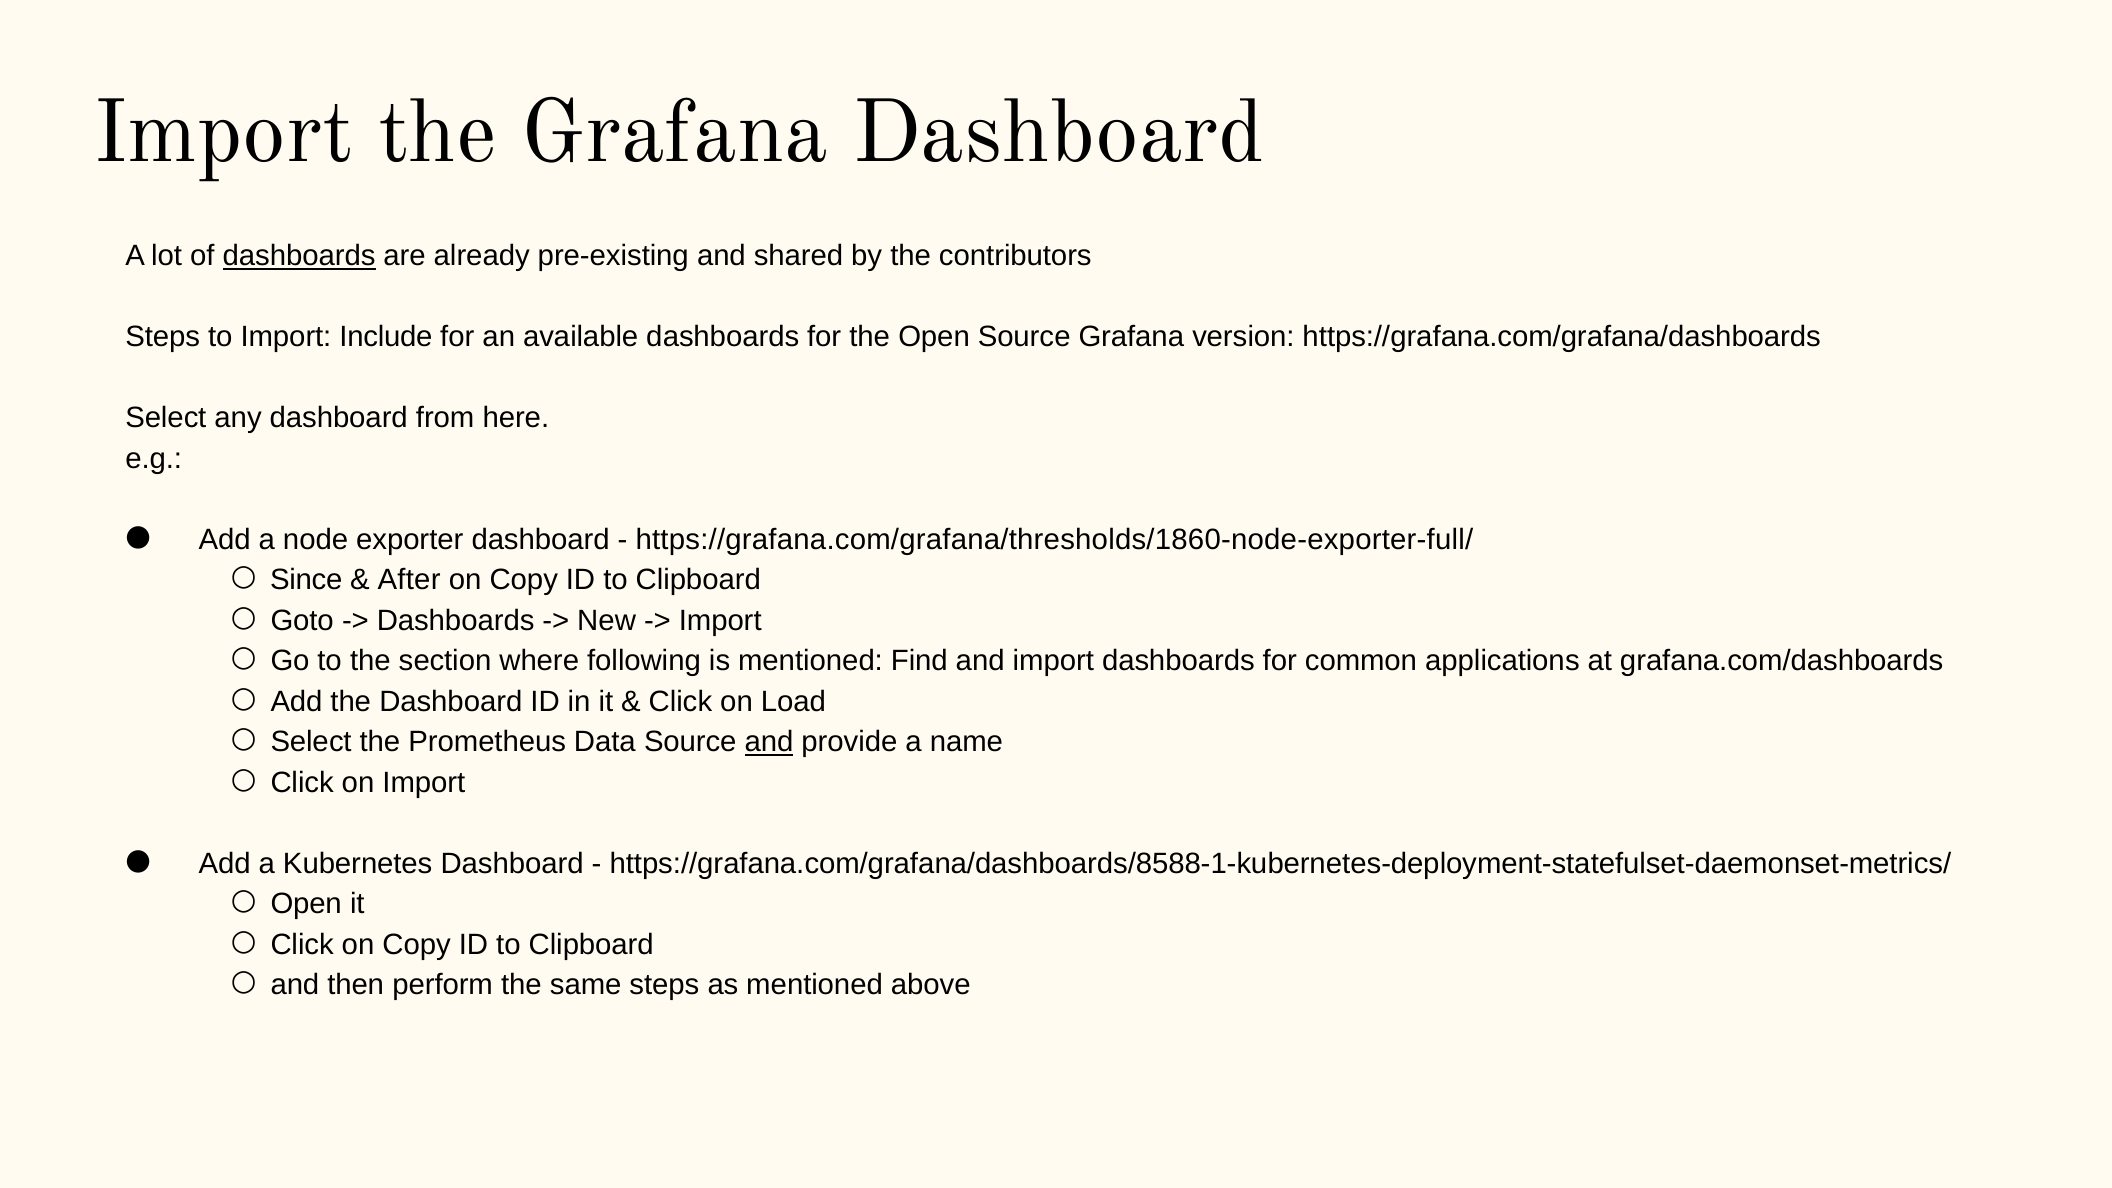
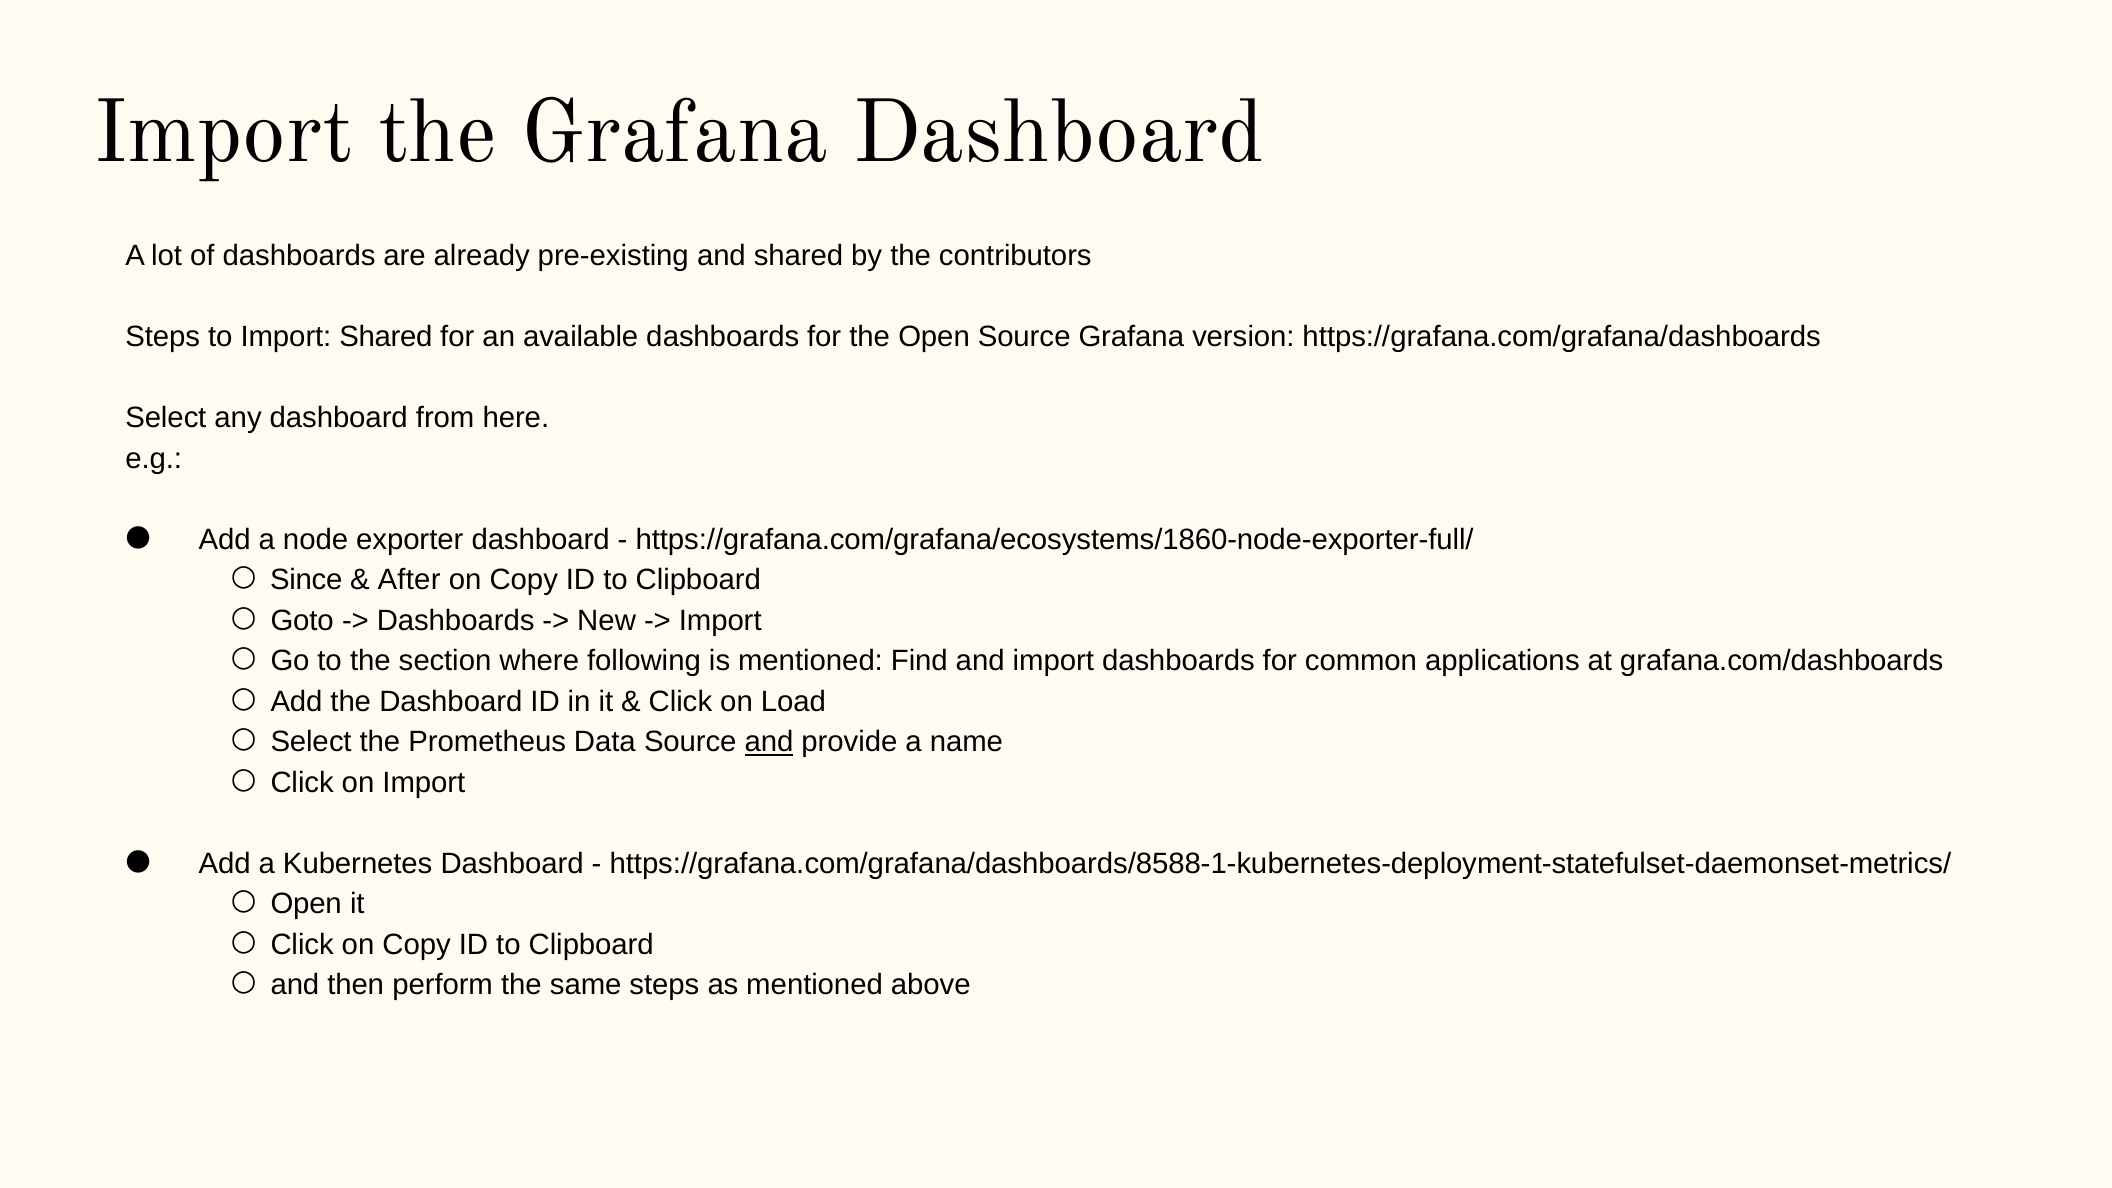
dashboards underline: present -> none (299, 256)
Import Include: Include -> Shared (386, 337)
https://grafana.com/grafana/thresholds/1860-node-exporter-full/: https://grafana.com/grafana/thresholds/1860-node-exporter-full/ -> https://grafana.com/grafana/ecosystems/1860-node-exporter-full/ (1055, 540)
